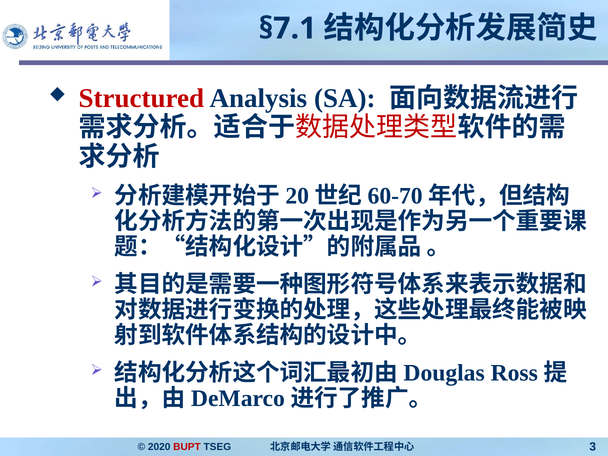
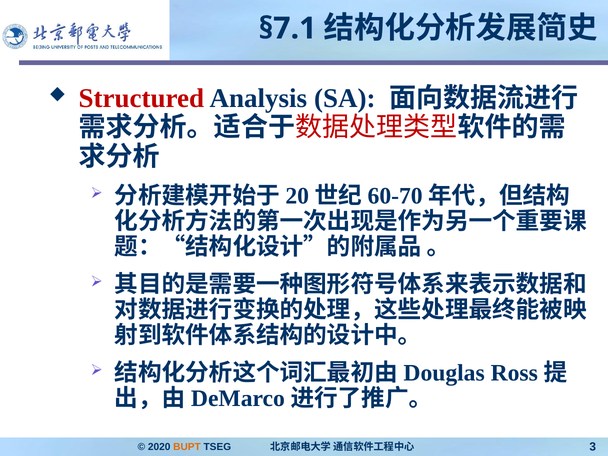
BUPT colour: red -> orange (187, 447)
